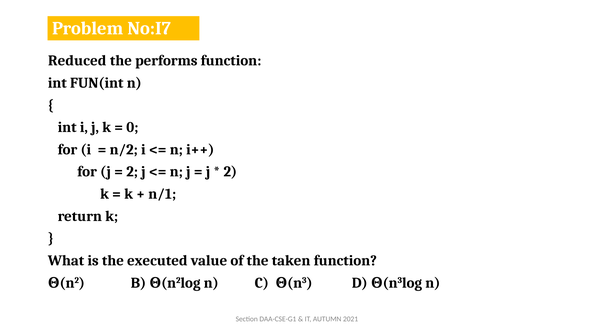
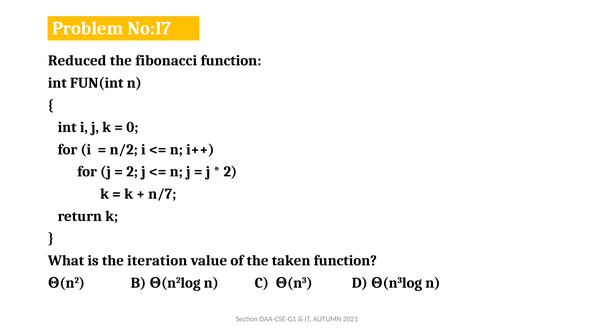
performs: performs -> fibonacci (166, 61)
n/1: n/1 -> n/7 (162, 194)
executed: executed -> iteration (157, 261)
